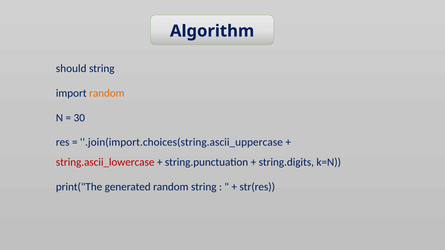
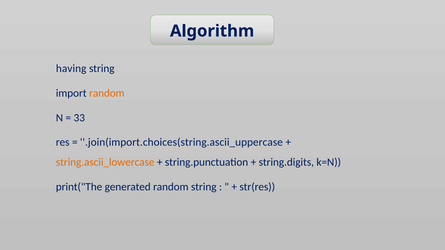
should: should -> having (71, 69)
30: 30 -> 33 (79, 118)
string.ascii_lowercase colour: red -> orange (105, 163)
